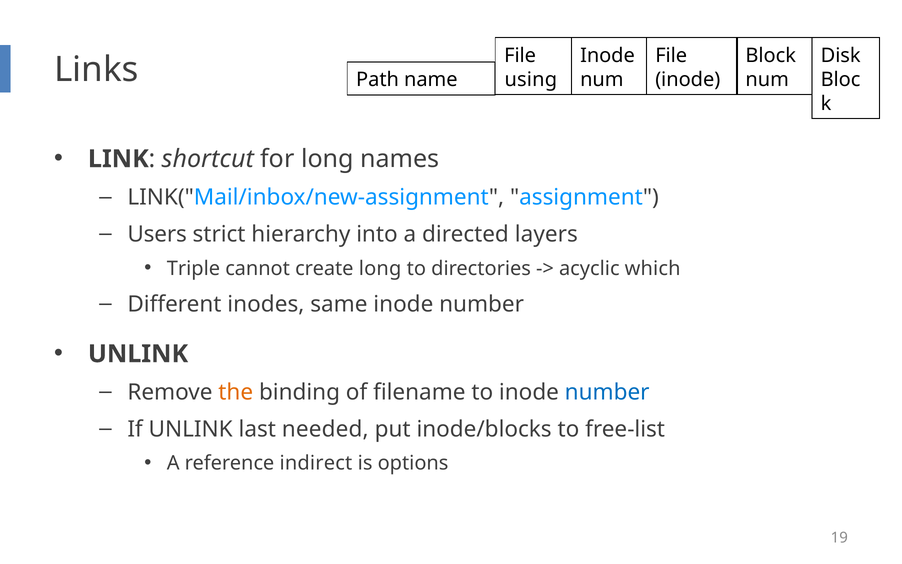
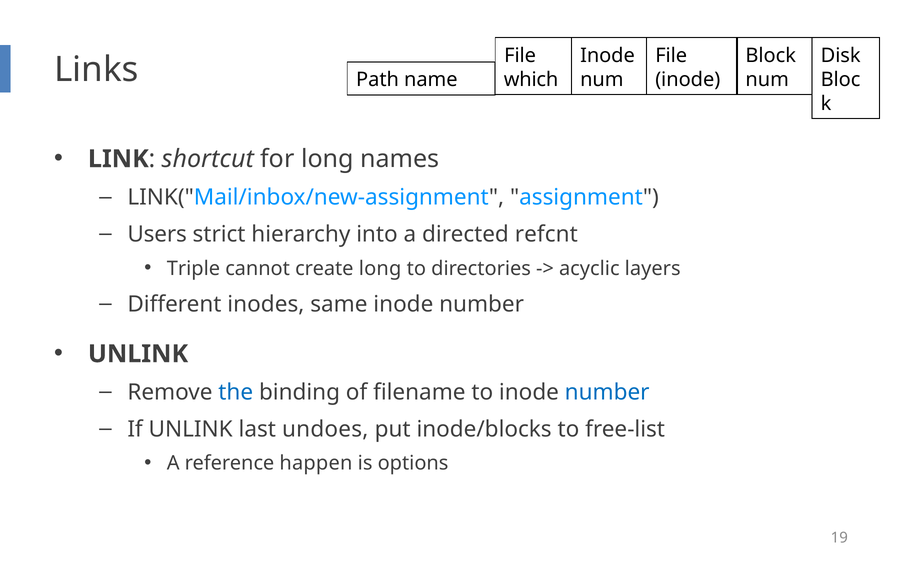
using: using -> which (531, 79)
layers: layers -> refcnt (546, 234)
which: which -> layers (653, 268)
the colour: orange -> blue (236, 392)
needed: needed -> undoes (325, 429)
indirect: indirect -> happen (316, 463)
